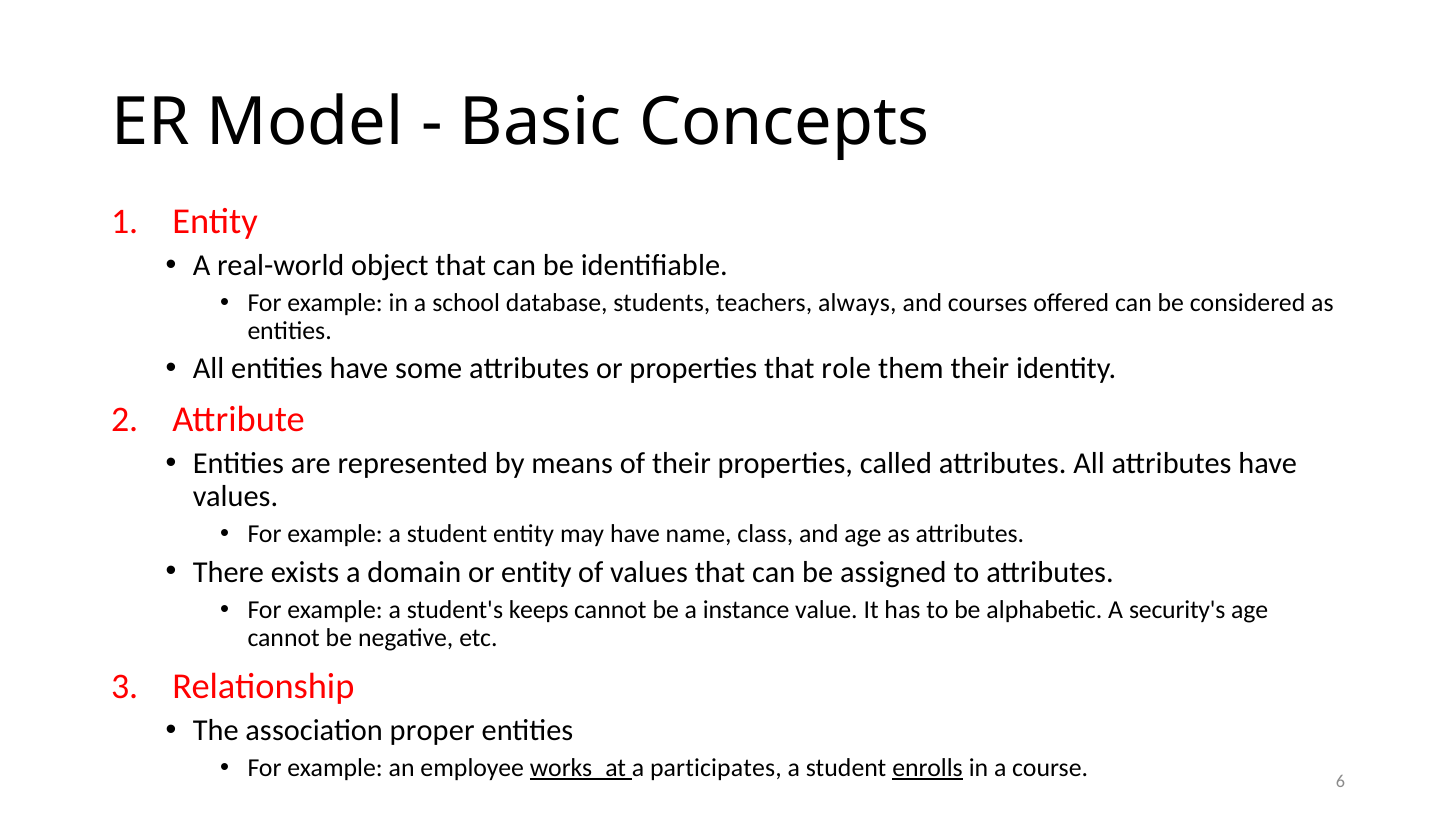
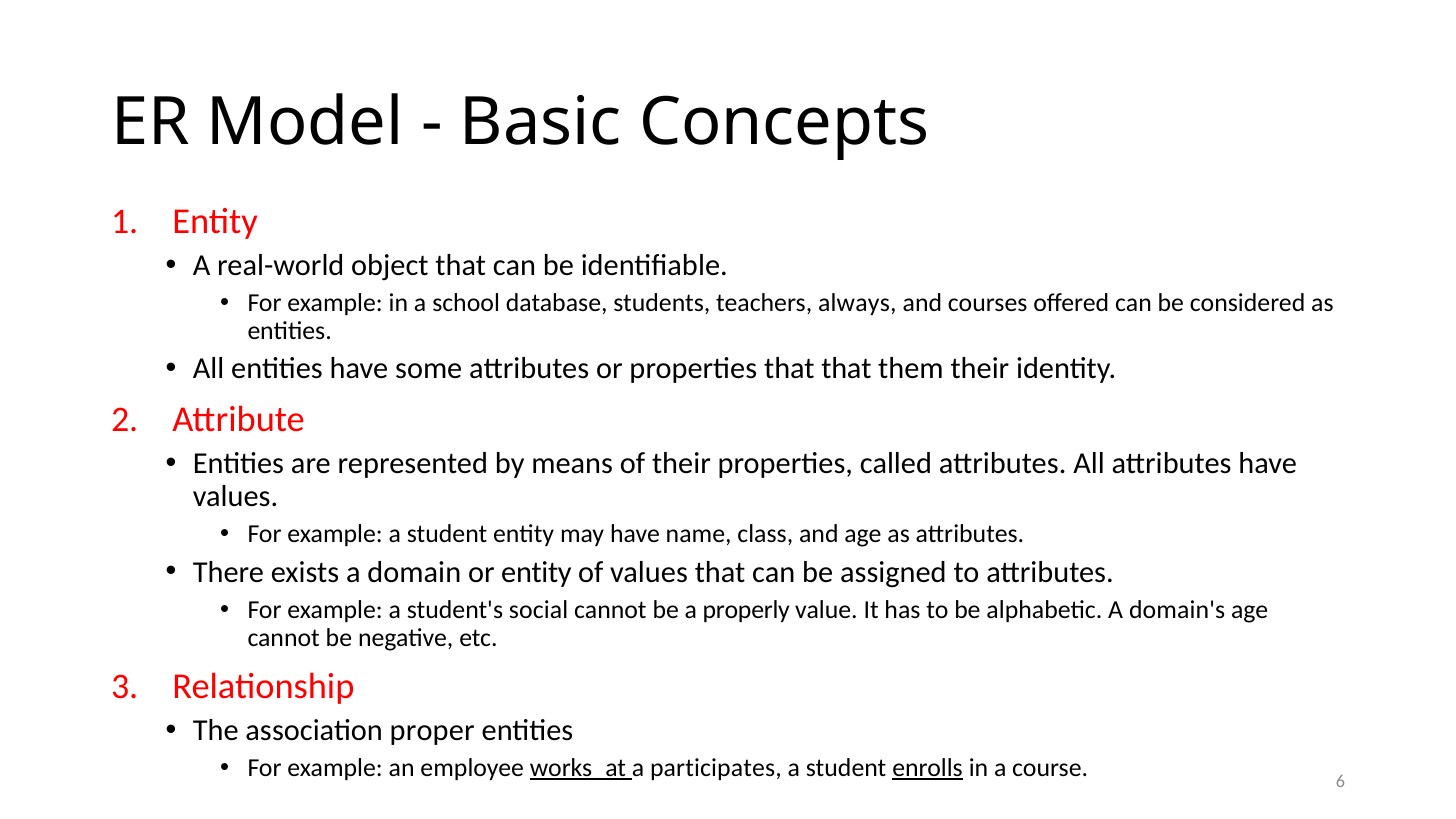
that role: role -> that (846, 369)
keeps: keeps -> social (539, 610)
instance: instance -> properly (746, 610)
security's: security's -> domain's (1177, 610)
